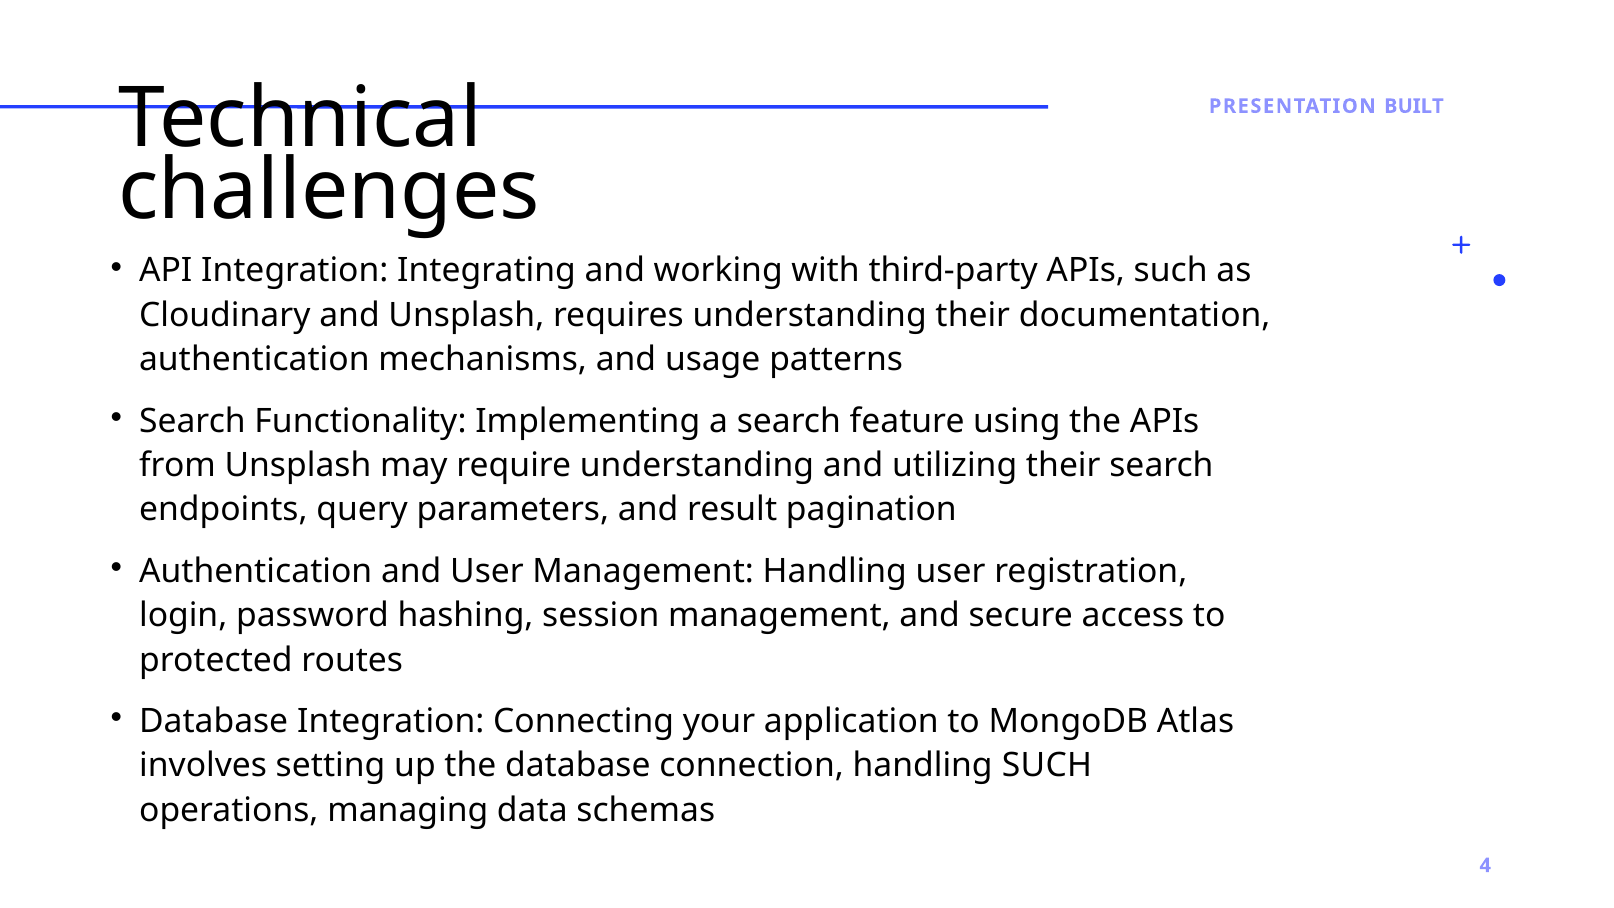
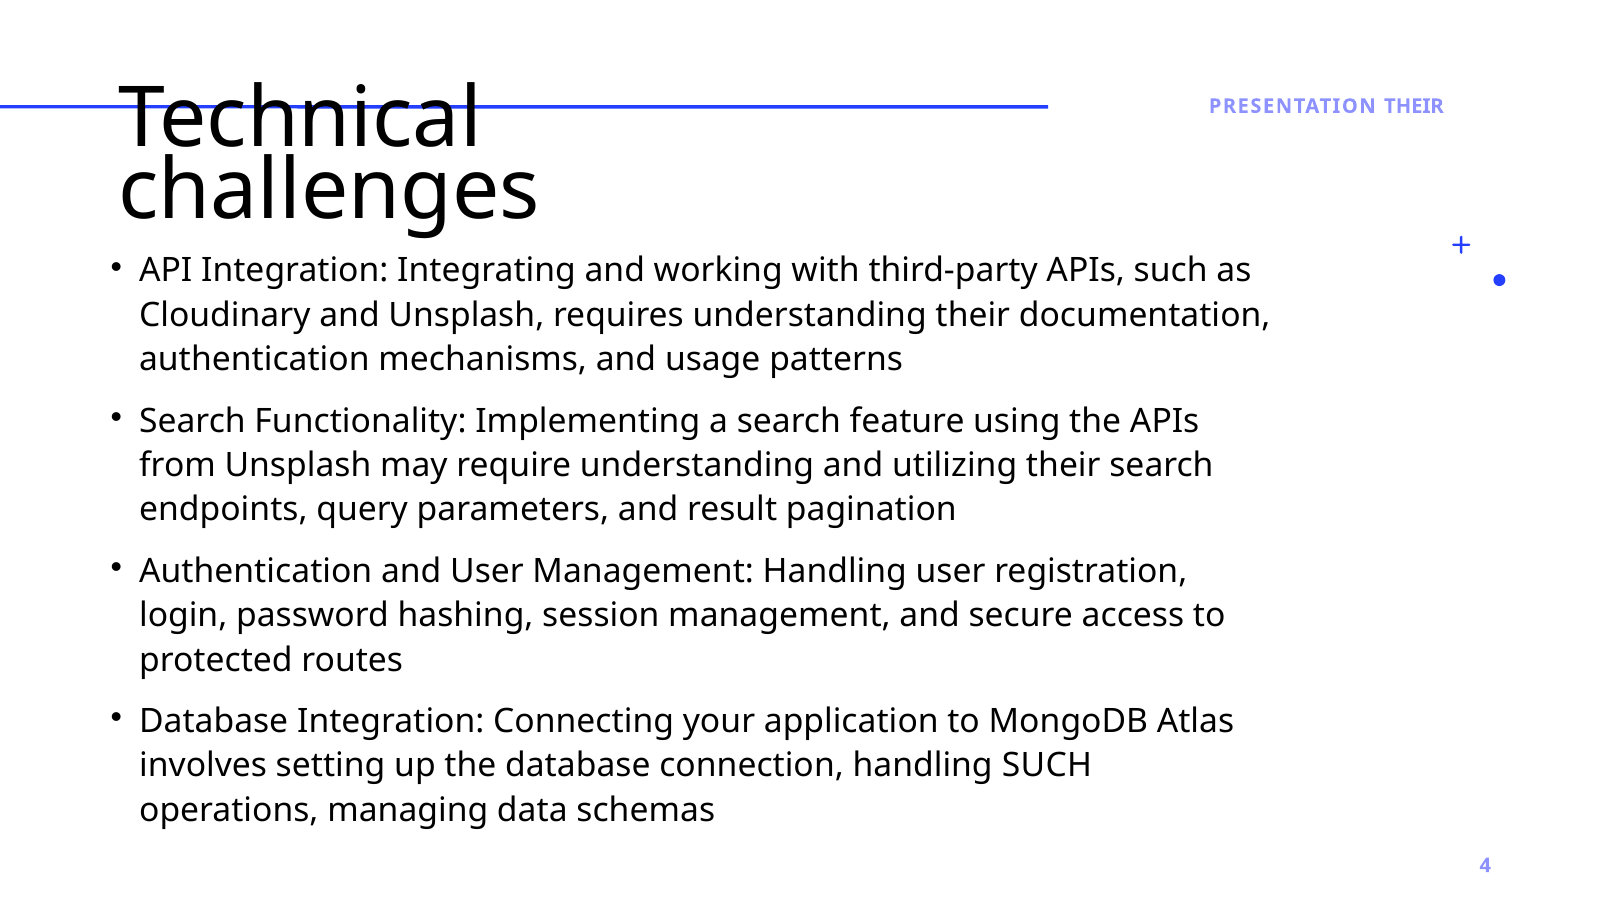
PRESENTATION BUILT: BUILT -> THEIR (1414, 106)
